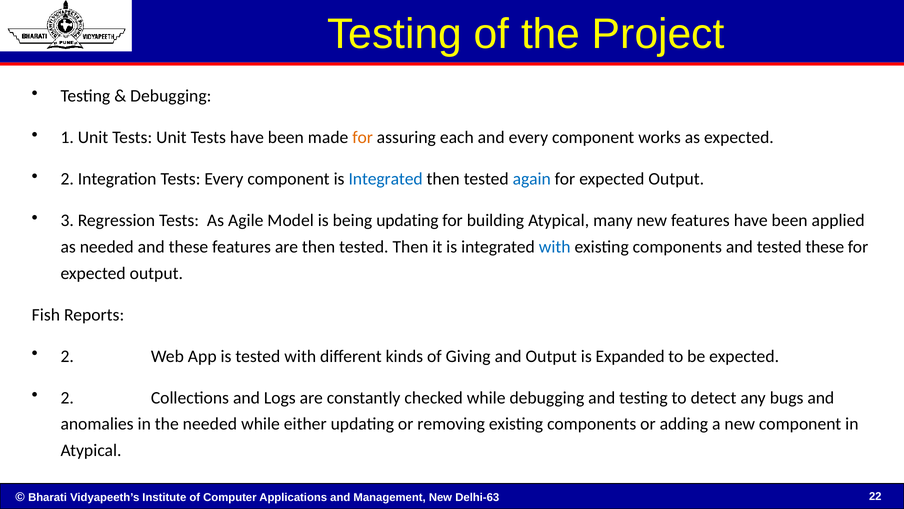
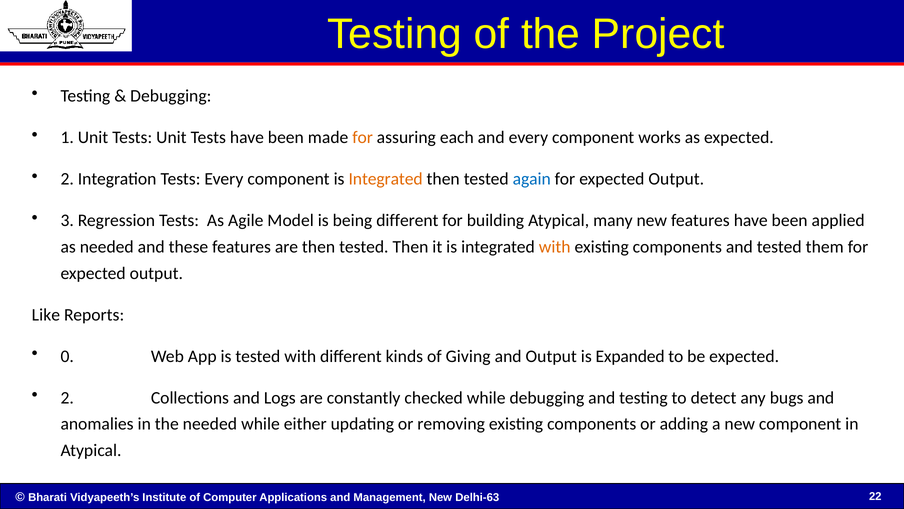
Integrated colour: blue -> orange (386, 179)
being updating: updating -> different (407, 220)
with colour: blue -> orange (555, 247)
tested these: these -> them (825, 247)
Fish: Fish -> Like (46, 315)
2: 2 -> 0 (67, 356)
